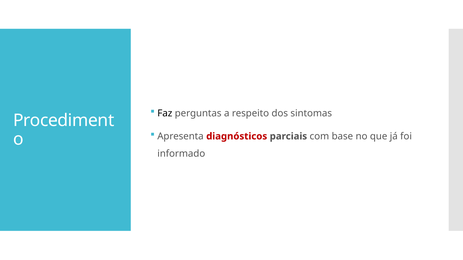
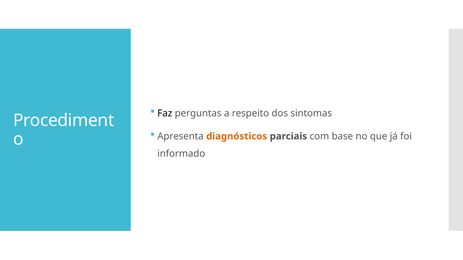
diagnósticos colour: red -> orange (237, 136)
